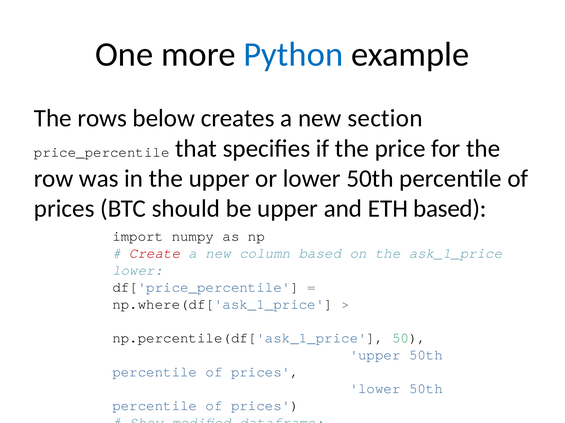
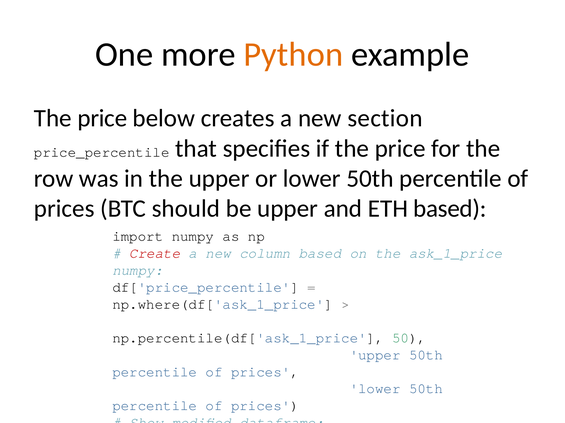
Python colour: blue -> orange (293, 55)
rows: rows -> price (102, 119)
lower: lower -> numpy (138, 271)
